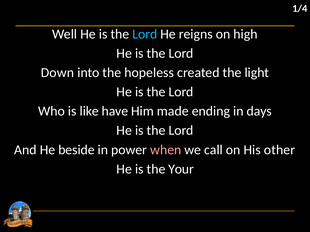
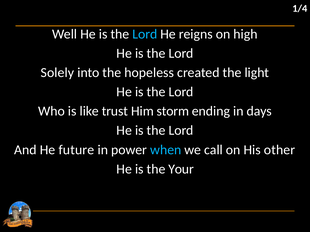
Down: Down -> Solely (57, 73)
have: have -> trust (115, 111)
made: made -> storm (173, 111)
beside: beside -> future (76, 150)
when colour: pink -> light blue (166, 150)
